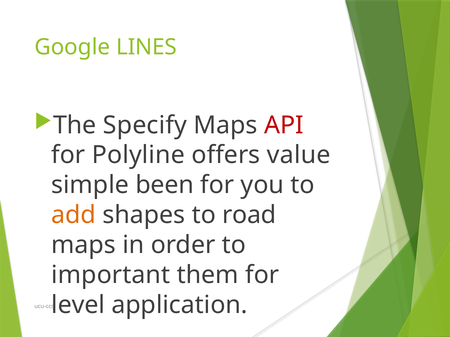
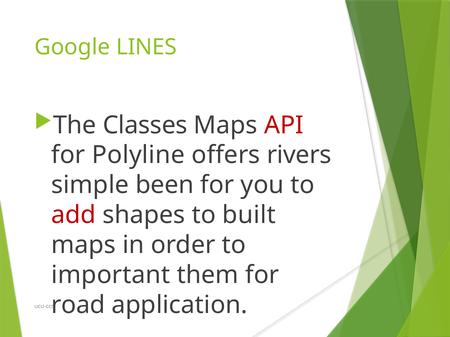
Specify: Specify -> Classes (145, 125)
value: value -> rivers (299, 155)
add colour: orange -> red (74, 215)
road: road -> built (249, 215)
level: level -> road (78, 305)
